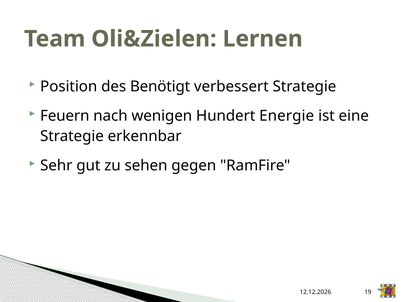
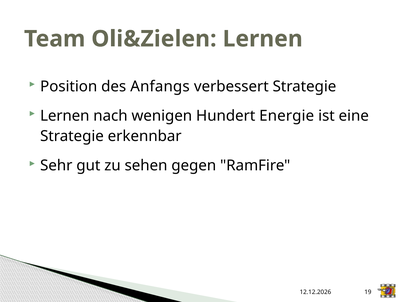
Benötigt: Benötigt -> Anfangs (160, 86)
Feuern: Feuern -> Lernen (65, 116)
